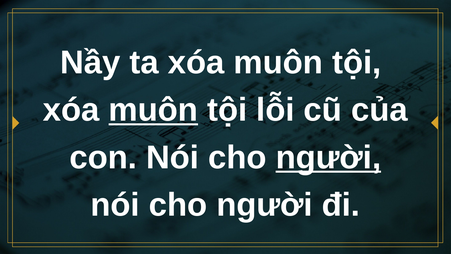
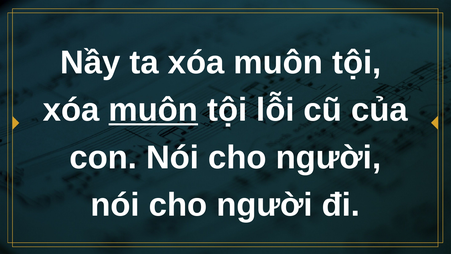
người underline: present -> none (328, 157)
